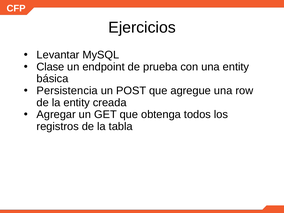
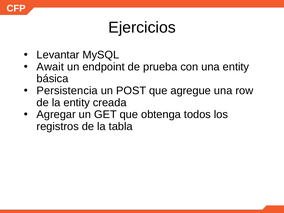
Clase: Clase -> Await (50, 67)
